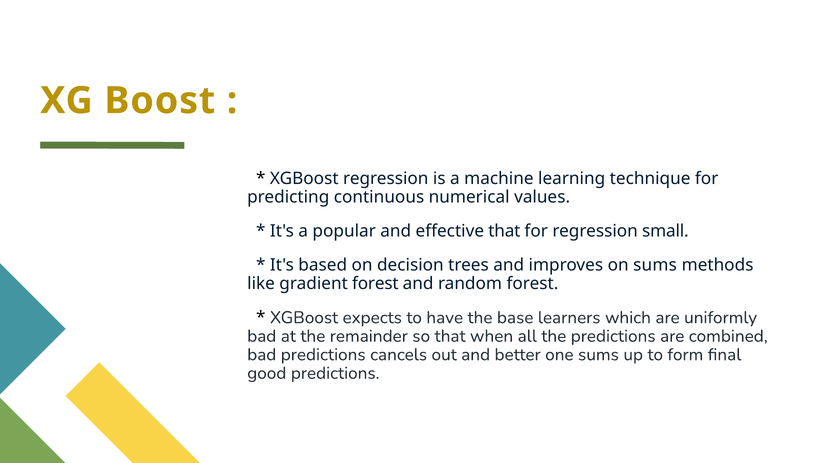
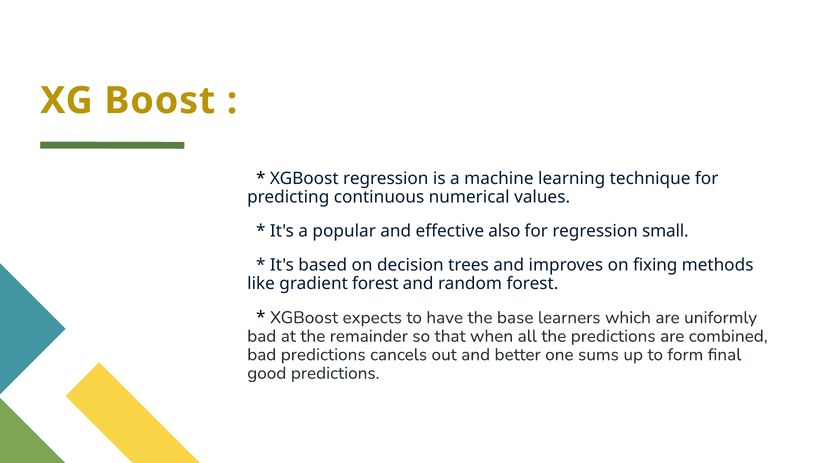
effective that: that -> also (504, 231)
on sums: sums -> fixing (655, 265)
